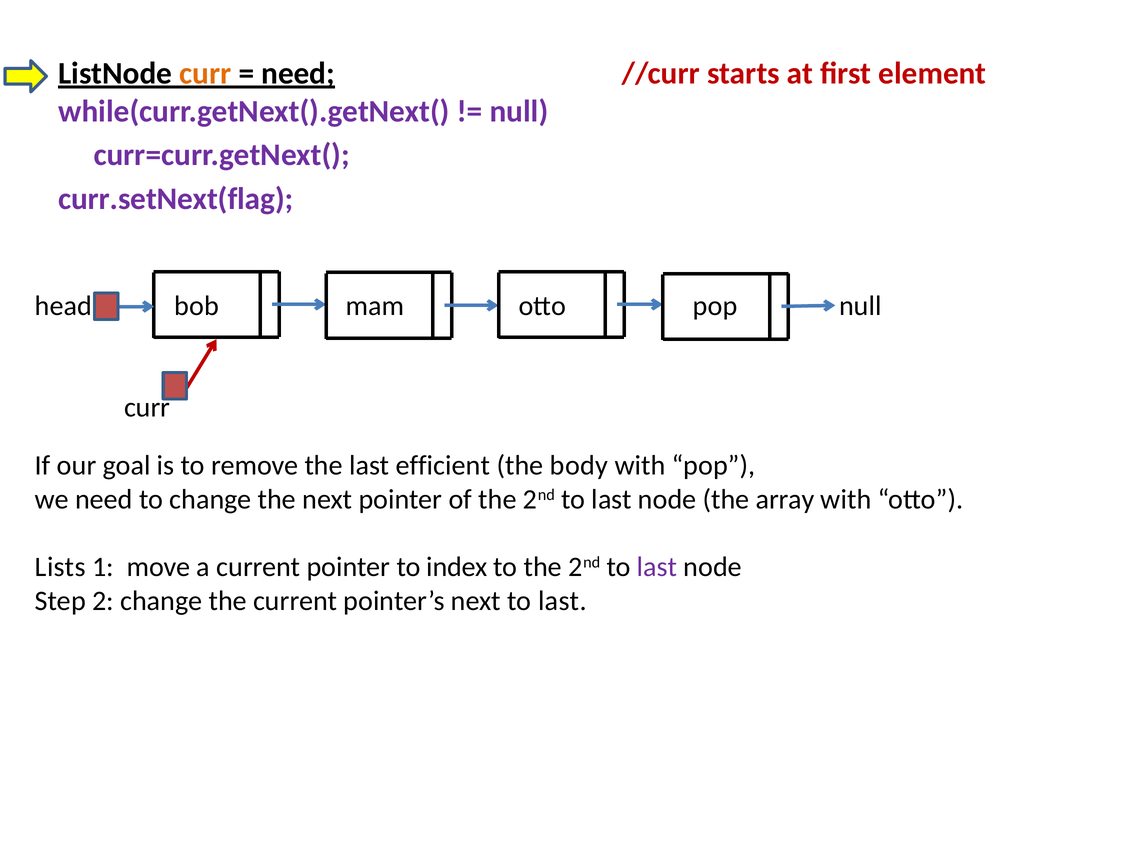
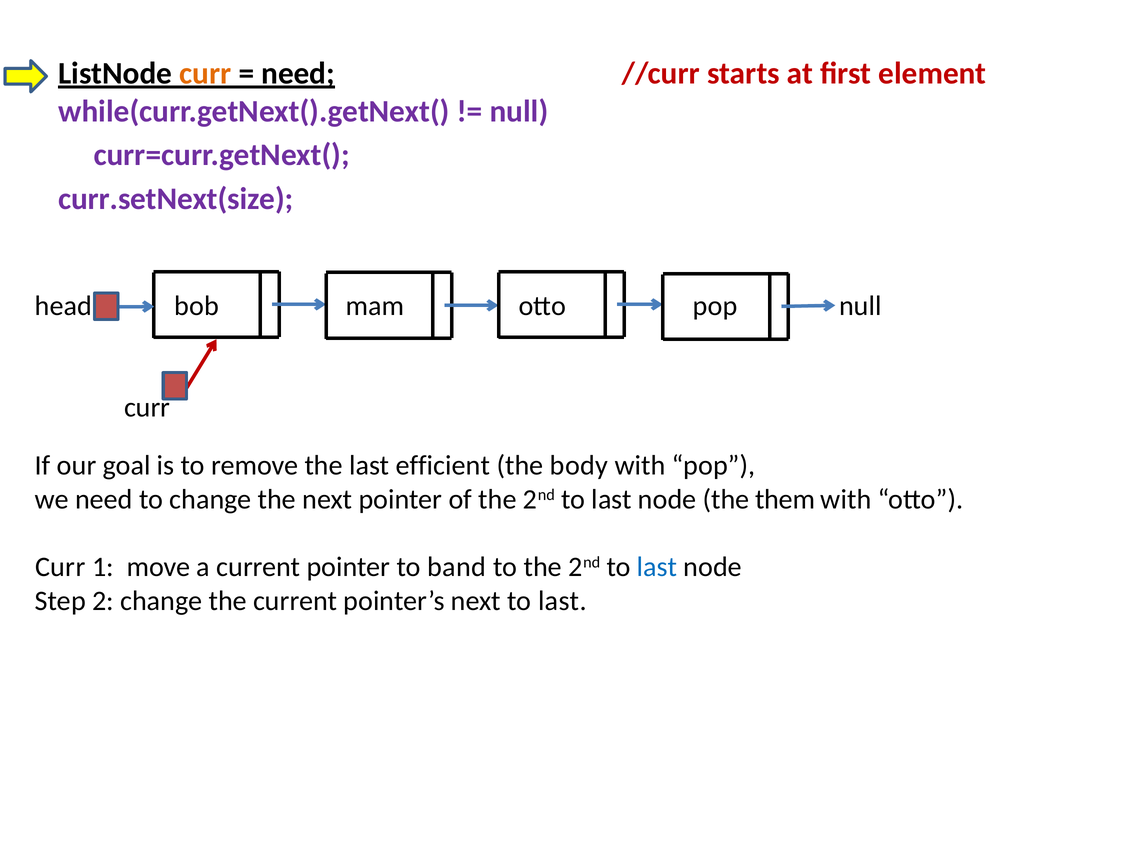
curr.setNext(flag: curr.setNext(flag -> curr.setNext(size (176, 199)
array: array -> them (785, 500)
Lists: Lists -> Curr (60, 567)
index: index -> band (457, 567)
last colour: purple -> blue (657, 567)
